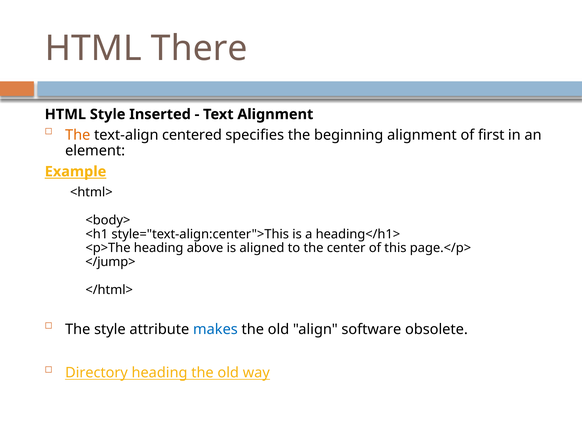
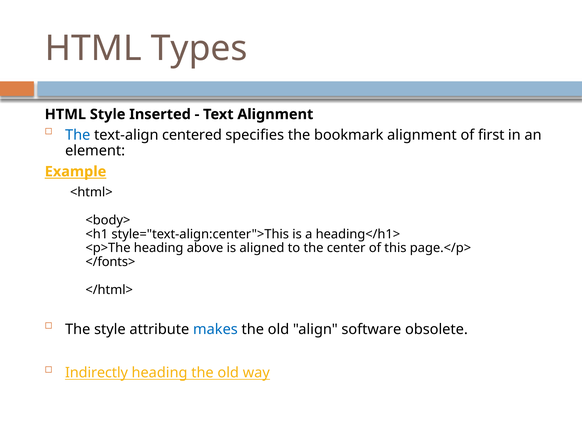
There: There -> Types (199, 49)
The colour: orange -> blue (78, 135)
beginning: beginning -> bookmark (349, 135)
</jump>: </jump> -> </fonts> (110, 262)
Directory: Directory -> Indirectly (96, 373)
